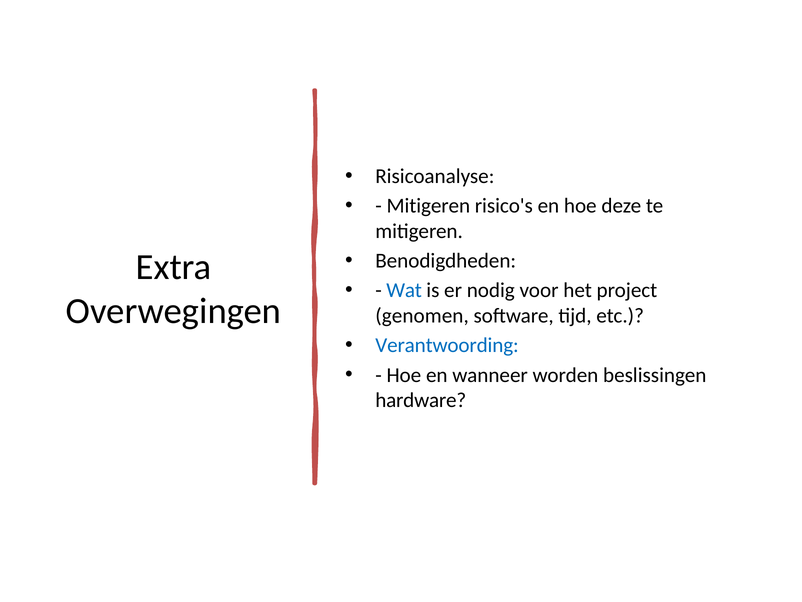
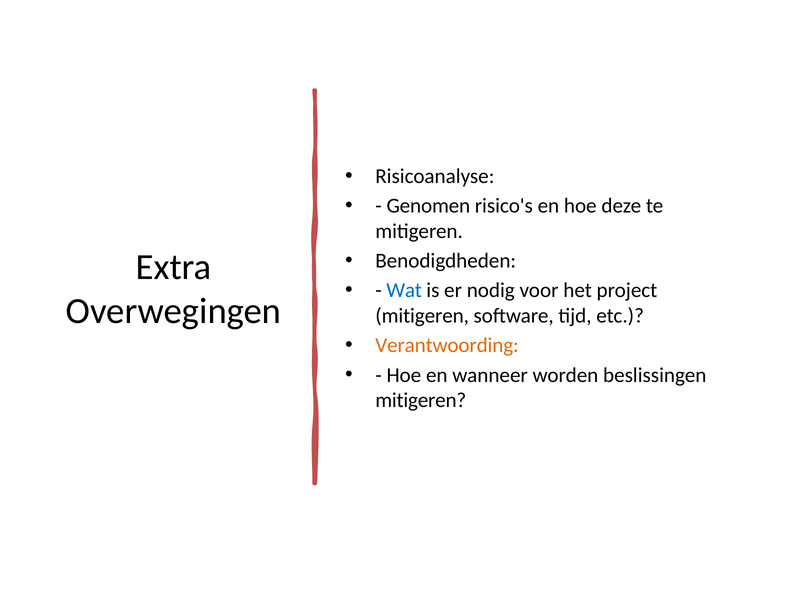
Mitigeren: Mitigeren -> Genomen (428, 206)
genomen: genomen -> mitigeren (422, 316)
Verantwoording colour: blue -> orange (447, 345)
hardware: hardware -> mitigeren (421, 400)
